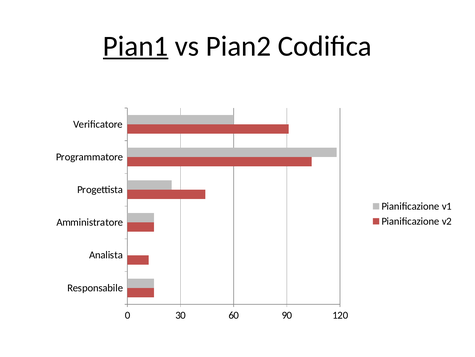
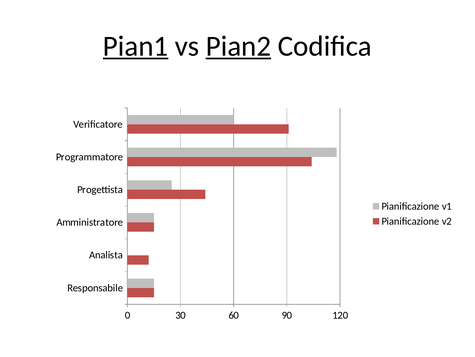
Pian2 underline: none -> present (238, 46)
